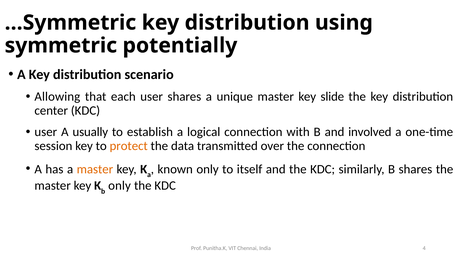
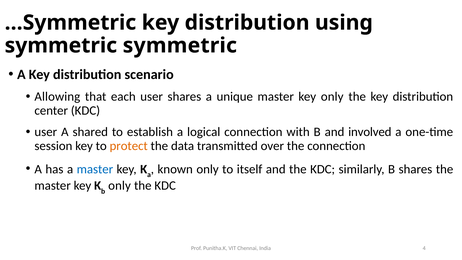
symmetric potentially: potentially -> symmetric (180, 45)
key slide: slide -> only (332, 97)
usually: usually -> shared (90, 132)
master colour: orange -> blue (95, 169)
